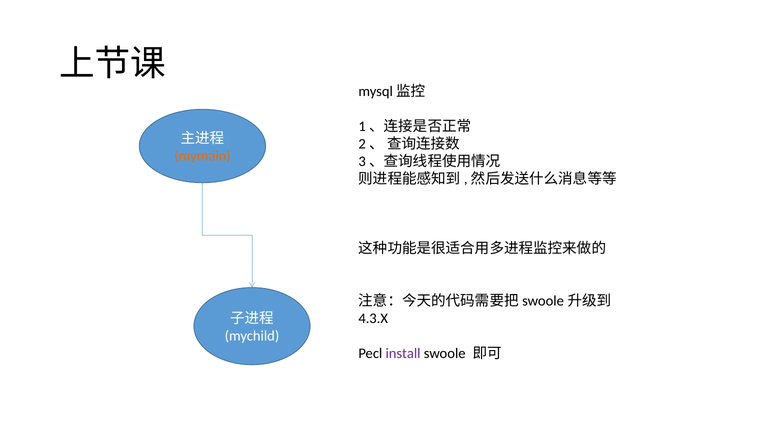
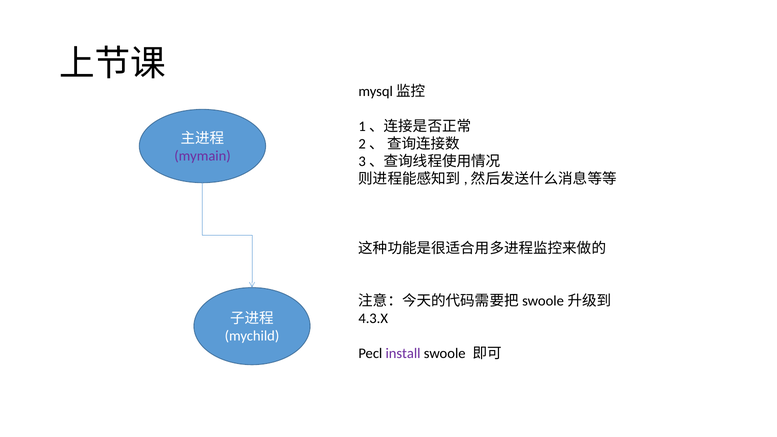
mymain colour: orange -> purple (202, 156)
